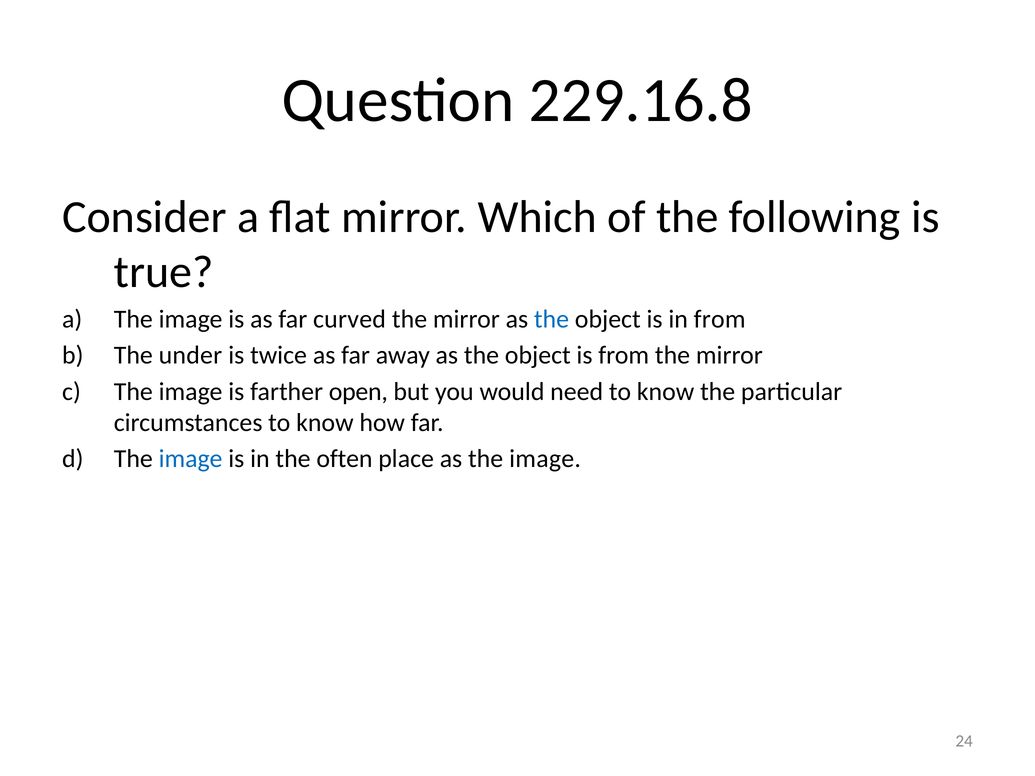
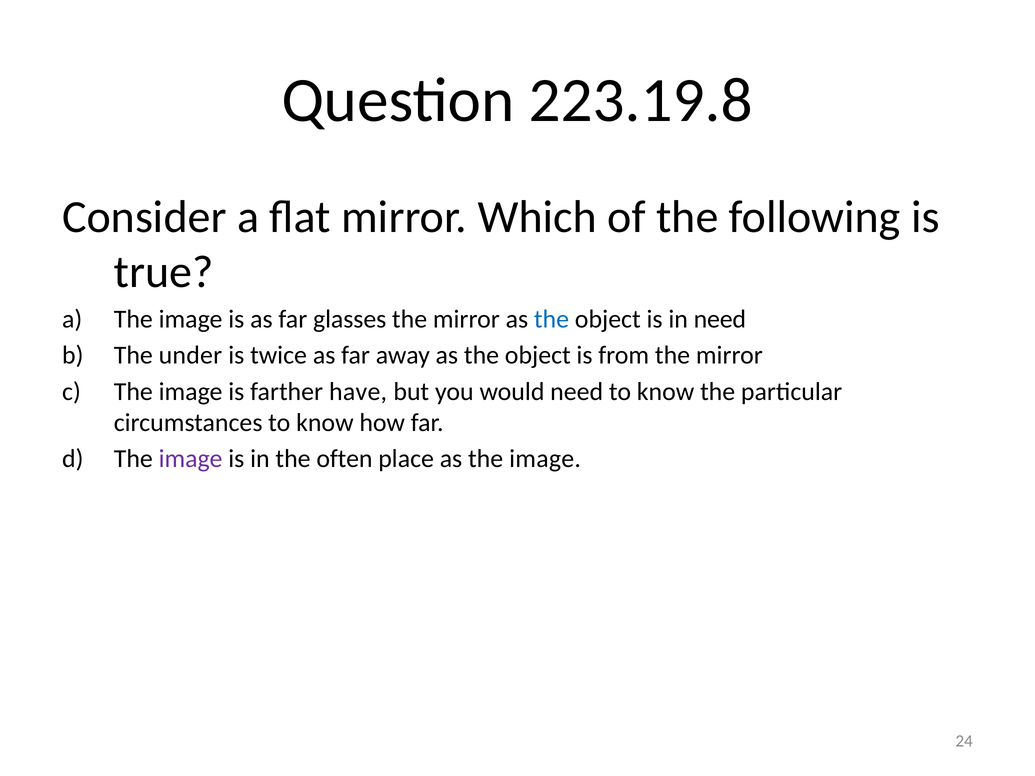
229.16.8: 229.16.8 -> 223.19.8 (641, 100)
curved: curved -> glasses (350, 319)
in from: from -> need (720, 319)
open: open -> have (358, 392)
image colour: blue -> purple (191, 459)
